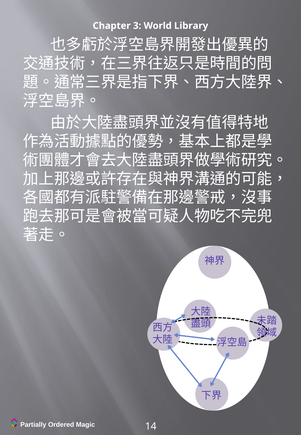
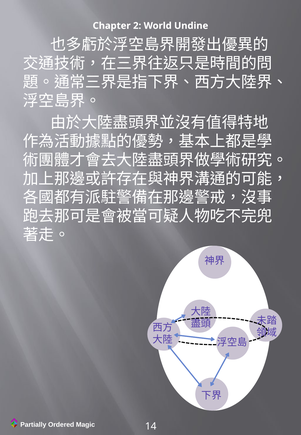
3: 3 -> 2 (137, 26)
Library: Library -> Undine (191, 26)
